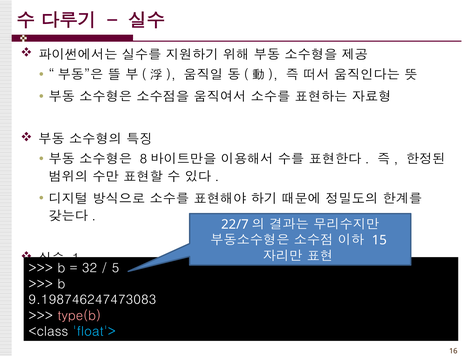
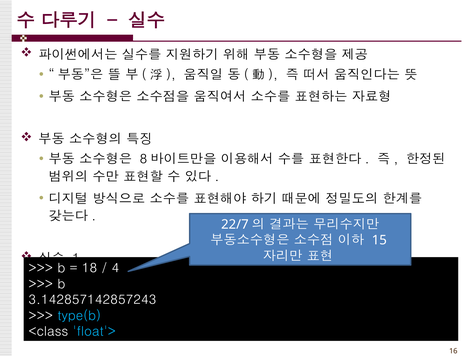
32: 32 -> 18 (90, 268)
5: 5 -> 4 (115, 268)
9.198746247473083: 9.198746247473083 -> 3.142857142857243 (92, 300)
type(b colour: pink -> light blue (79, 315)
